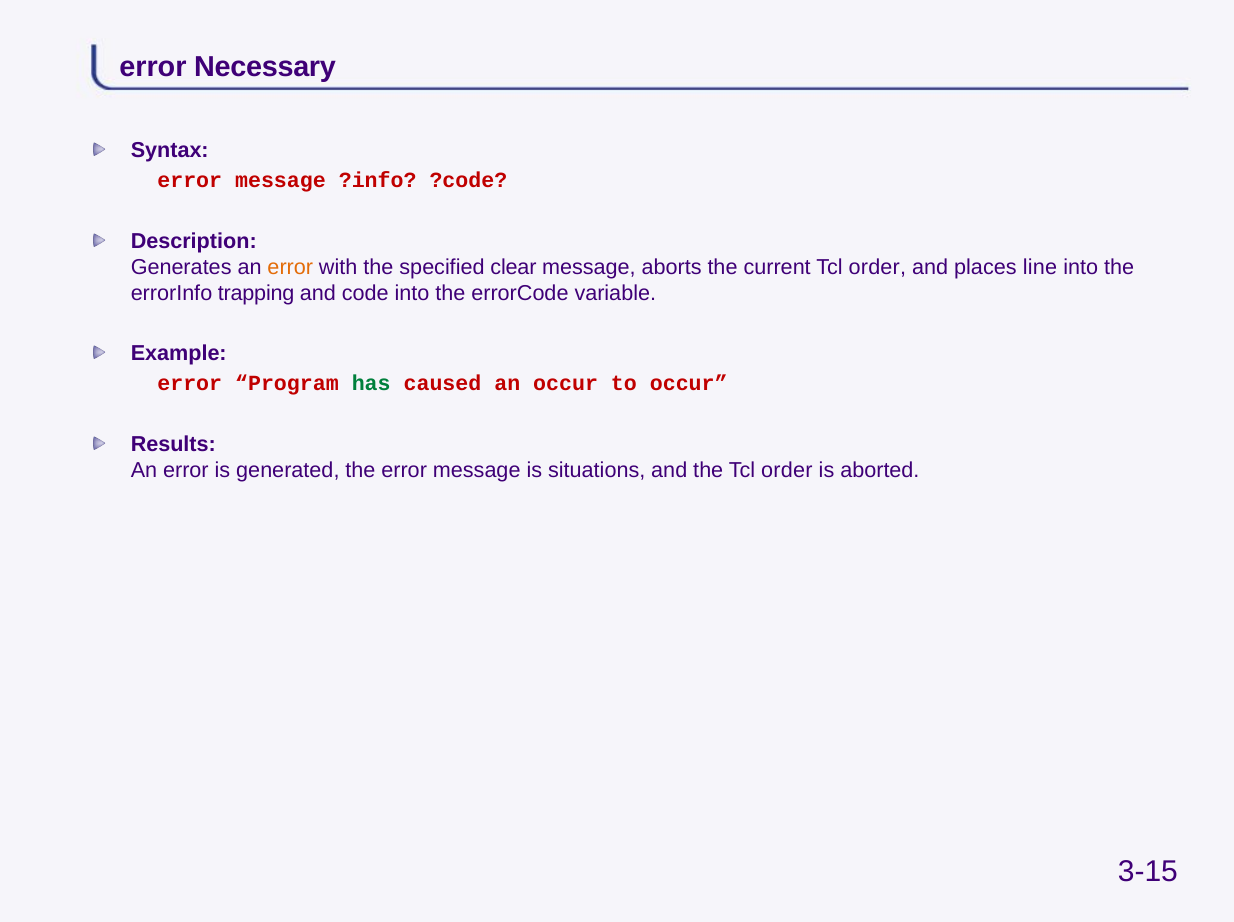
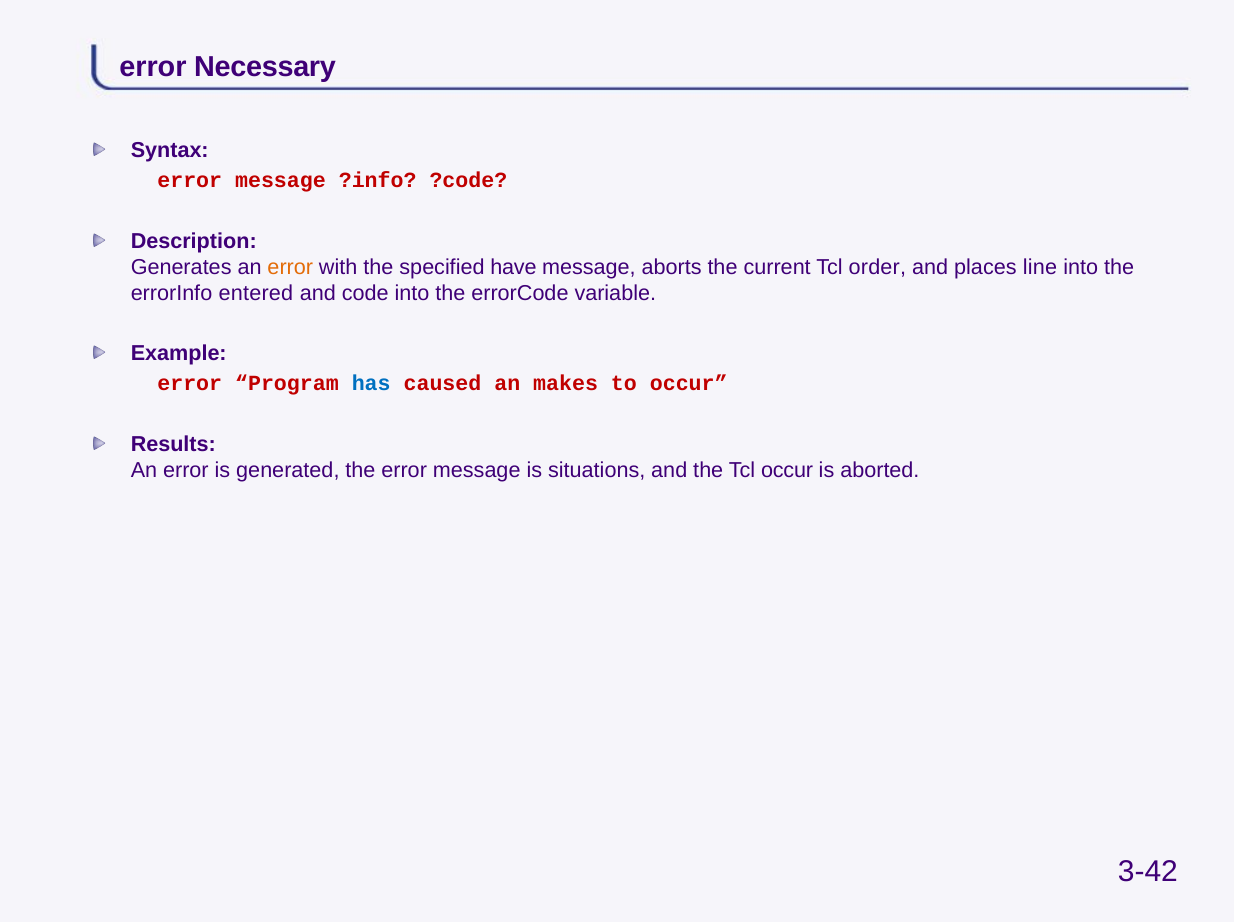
clear: clear -> have (513, 267)
trapping: trapping -> entered (256, 293)
has colour: green -> blue (371, 384)
an occur: occur -> makes (566, 384)
the Tcl order: order -> occur (787, 470)
3-15: 3-15 -> 3-42 (1148, 872)
